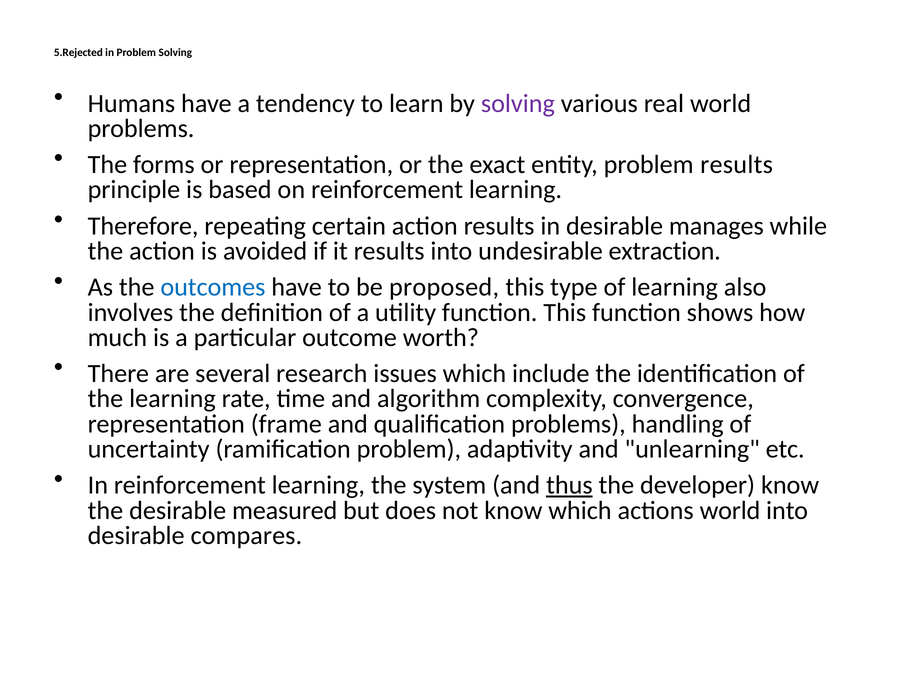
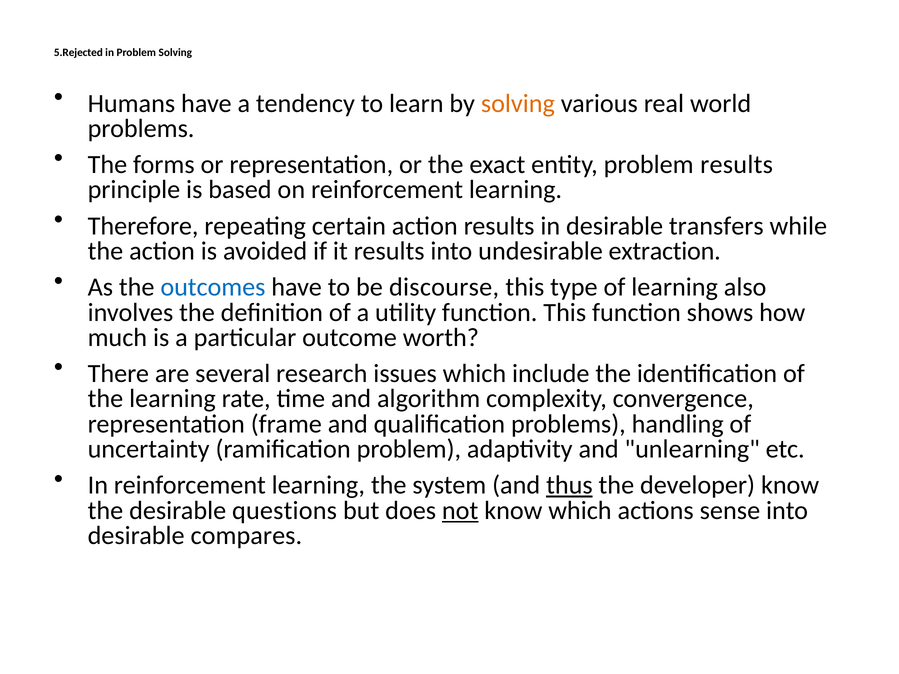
solving colour: purple -> orange (518, 103)
manages: manages -> transfers (716, 226)
proposed: proposed -> discourse (444, 287)
measured: measured -> questions (285, 511)
not underline: none -> present (460, 511)
actions world: world -> sense (730, 511)
